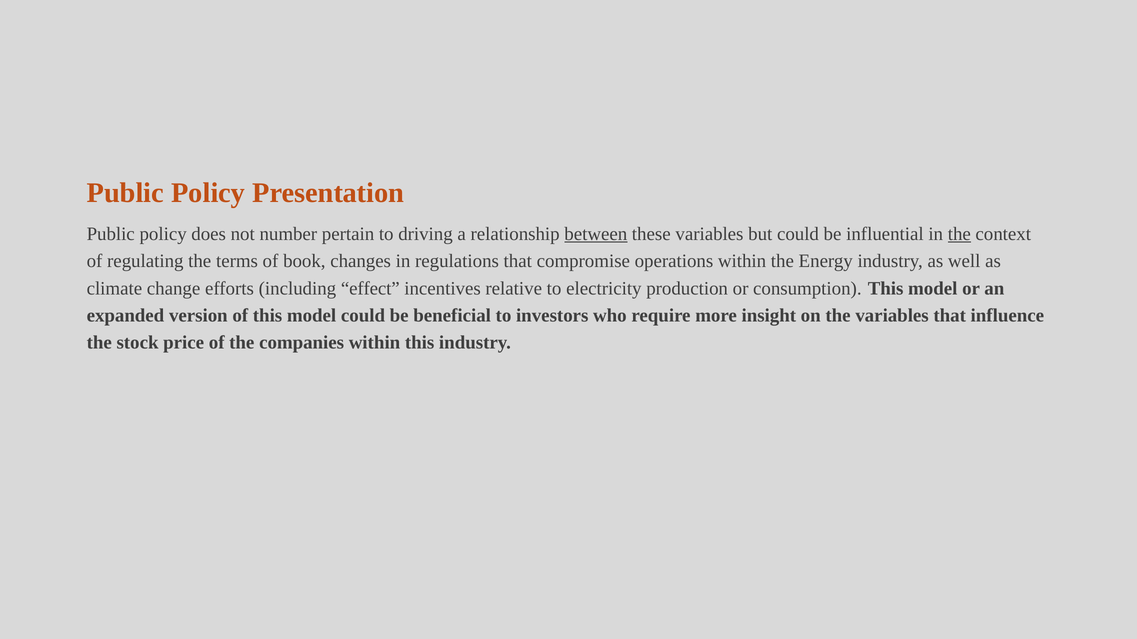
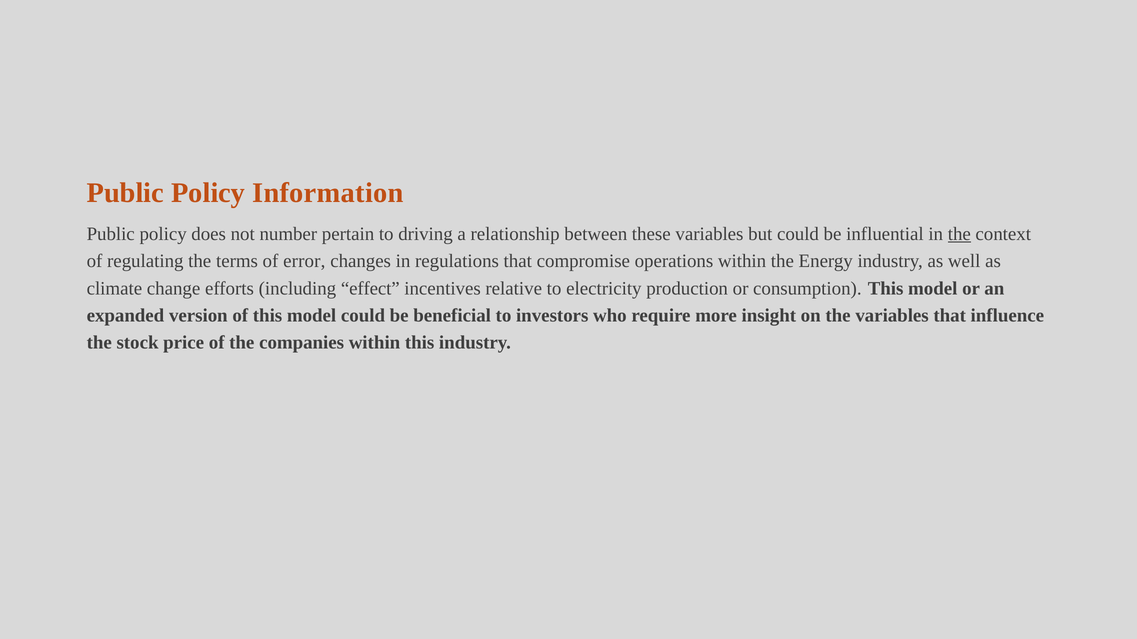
Presentation: Presentation -> Information (328, 193)
between underline: present -> none (596, 234)
book: book -> error (304, 261)
